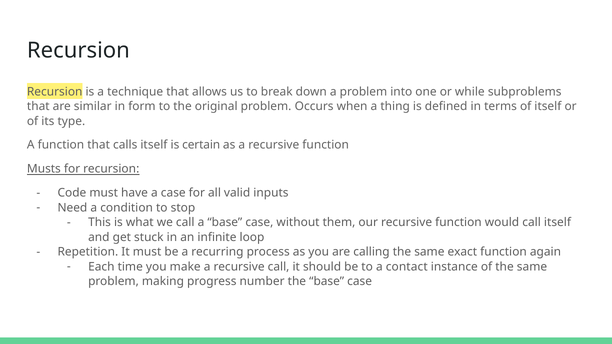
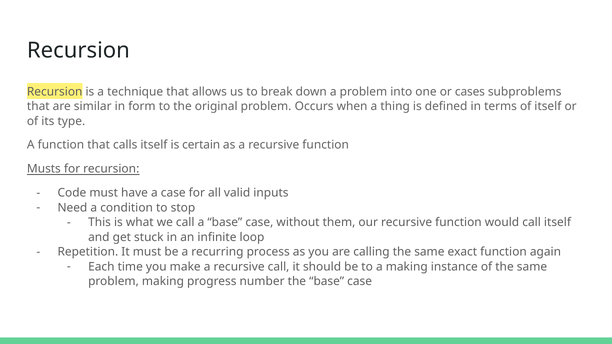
while: while -> cases (470, 92)
a contact: contact -> making (407, 267)
